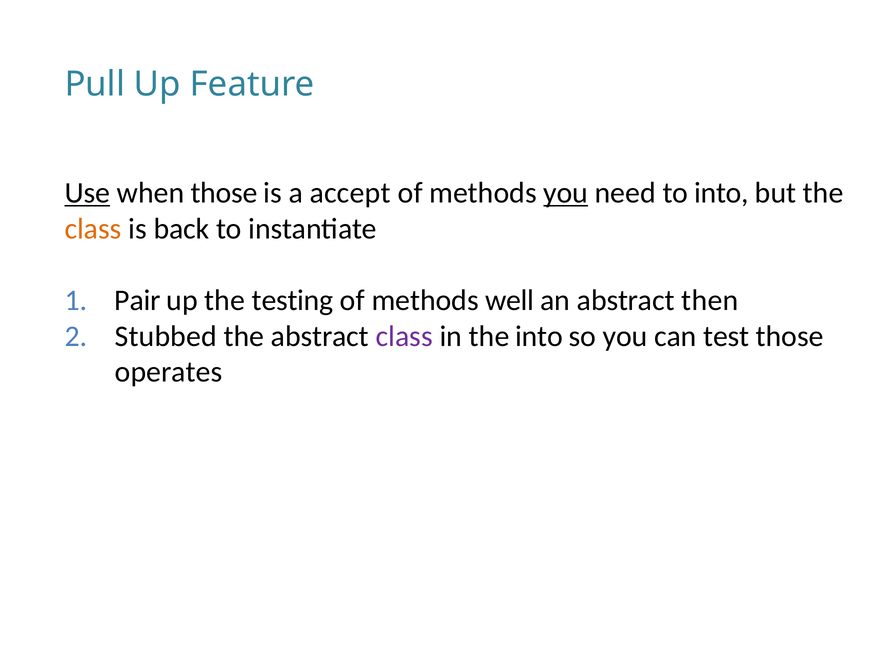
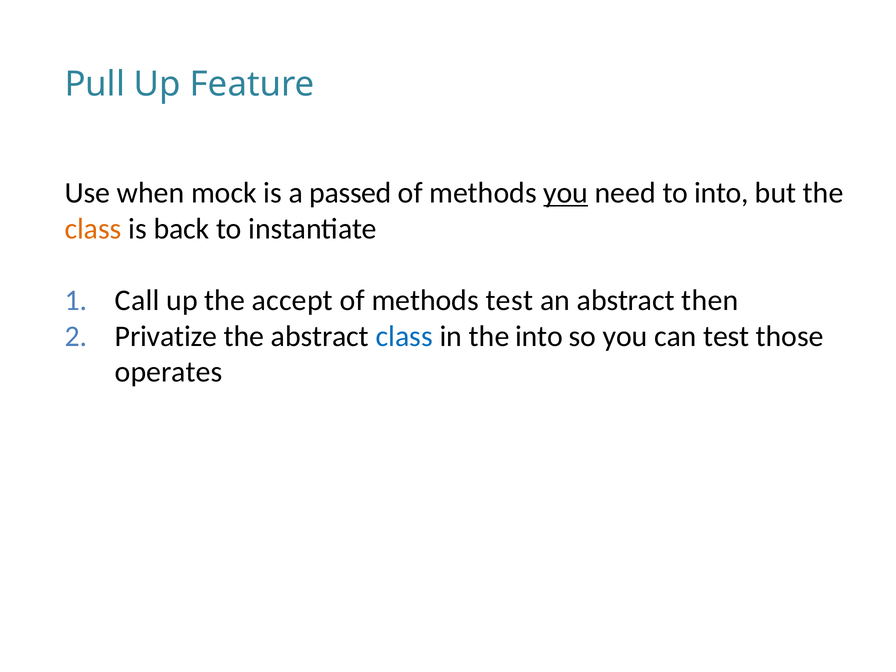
Use underline: present -> none (87, 193)
when those: those -> mock (224, 193)
accept: accept -> passed (350, 193)
Pair: Pair -> Call (137, 300)
testing: testing -> accept (292, 300)
methods well: well -> test (509, 300)
Stubbed: Stubbed -> Privatize (166, 336)
class colour: purple -> blue (404, 336)
